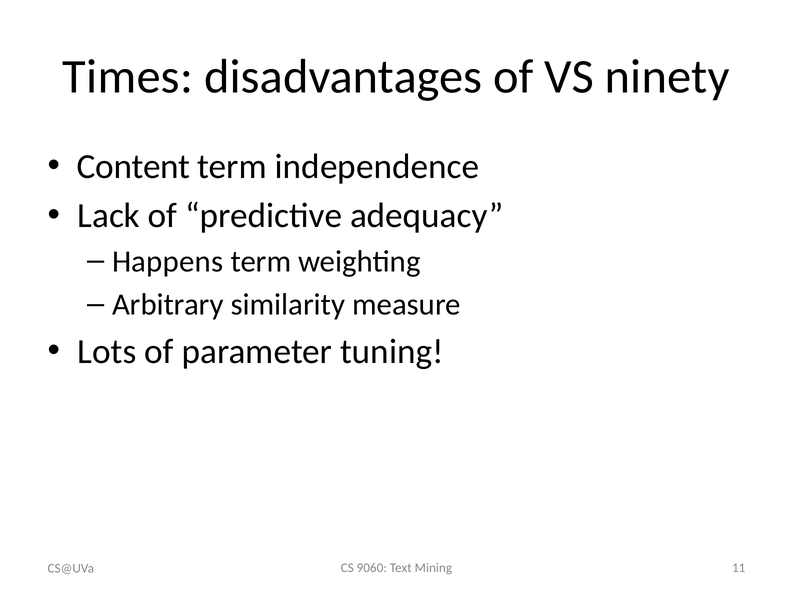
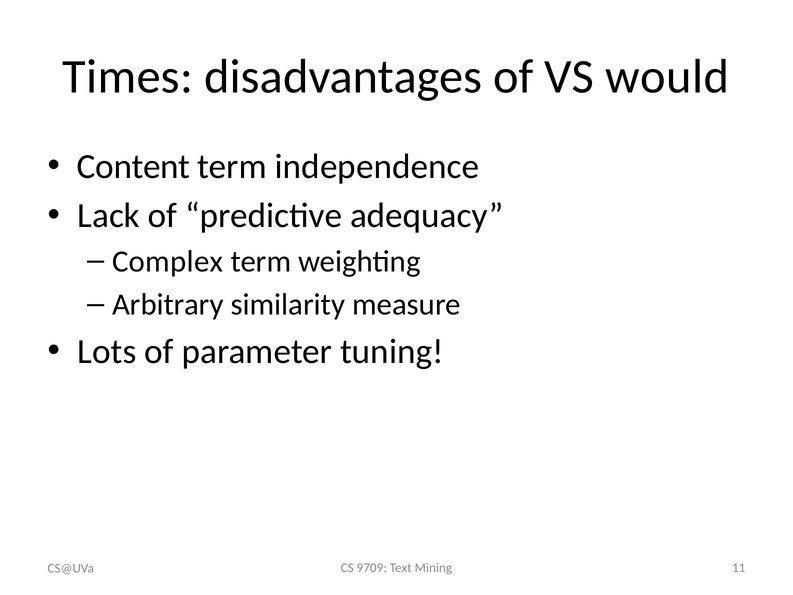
ninety: ninety -> would (667, 77)
Happens: Happens -> Complex (168, 261)
9060: 9060 -> 9709 (372, 568)
